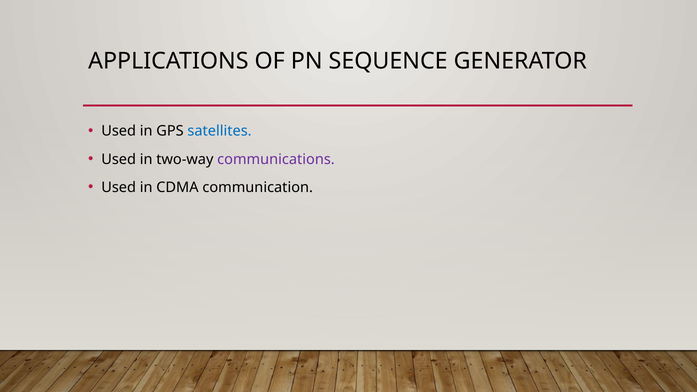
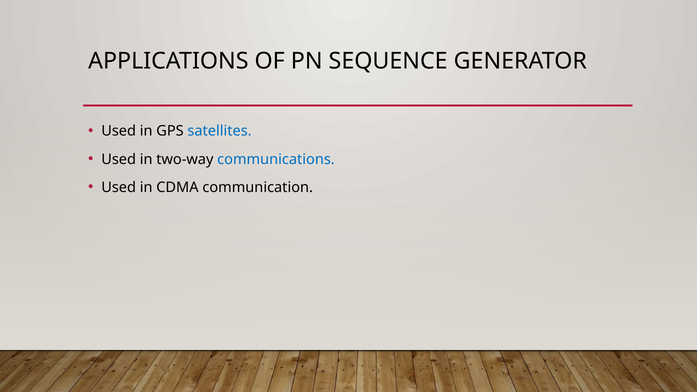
communications colour: purple -> blue (276, 159)
